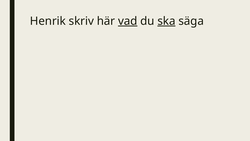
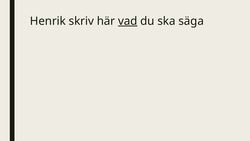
ska underline: present -> none (166, 21)
